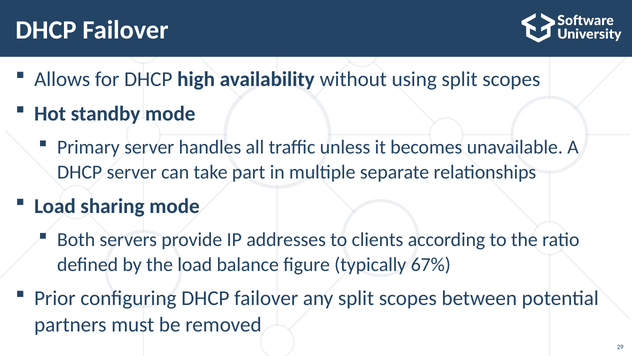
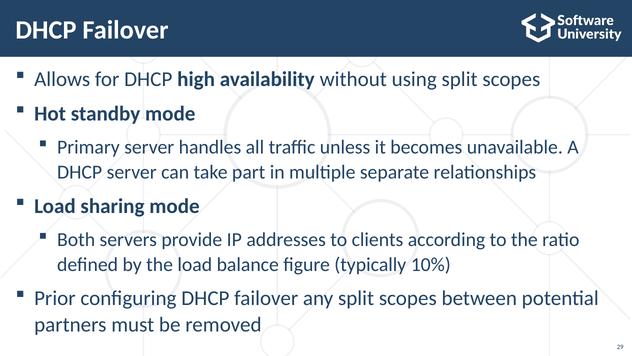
67%: 67% -> 10% (431, 264)
